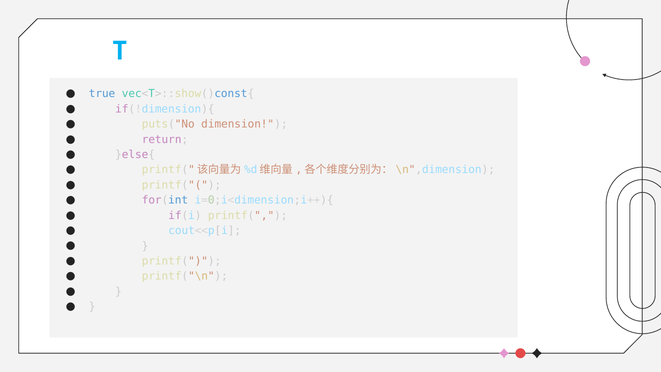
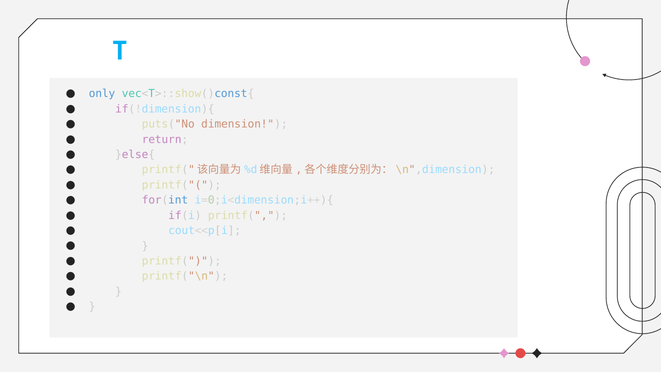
true: true -> only (102, 94)
